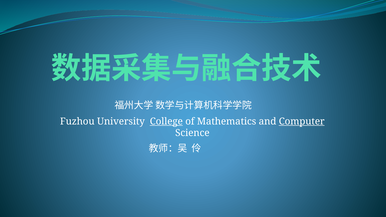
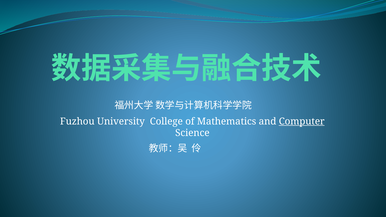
College underline: present -> none (166, 121)
